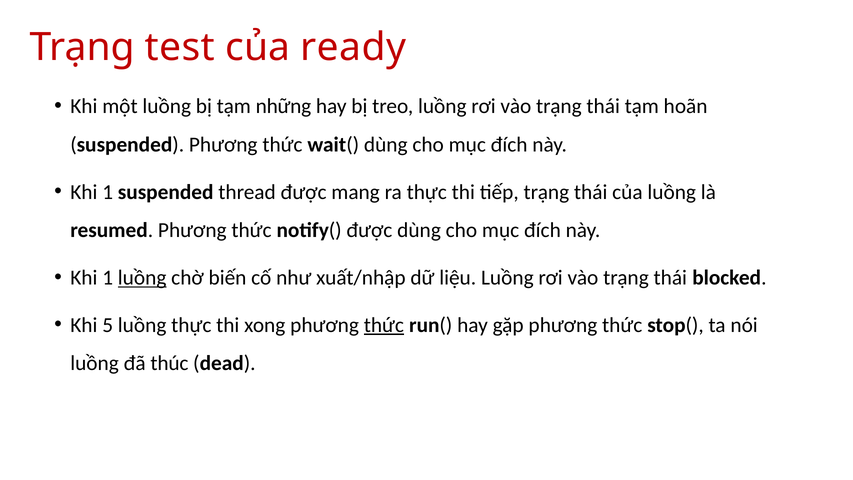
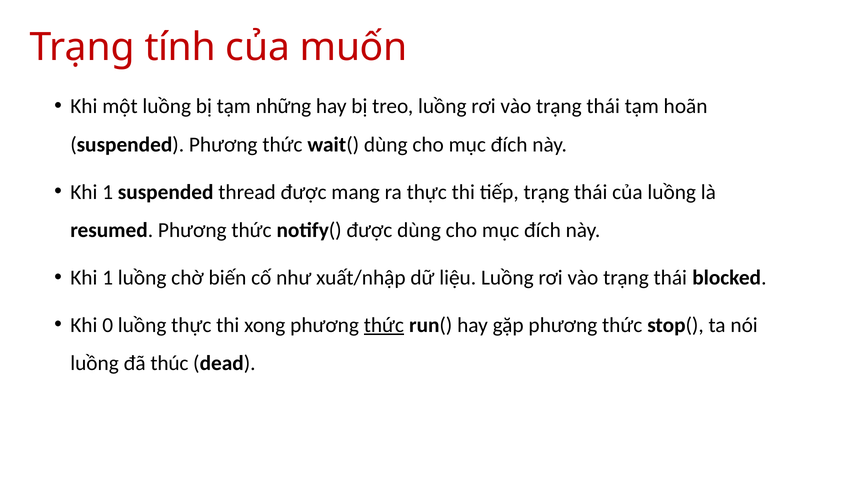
test: test -> tính (180, 48)
ready: ready -> muốn (354, 48)
luồng underline: present -> none (142, 278)
5: 5 -> 0 (108, 325)
